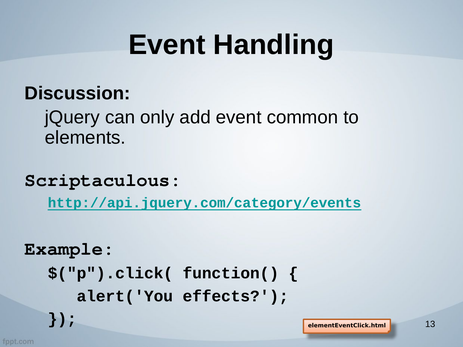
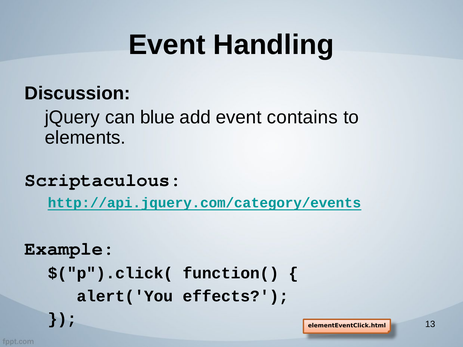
only: only -> blue (157, 118)
common: common -> contains (302, 118)
